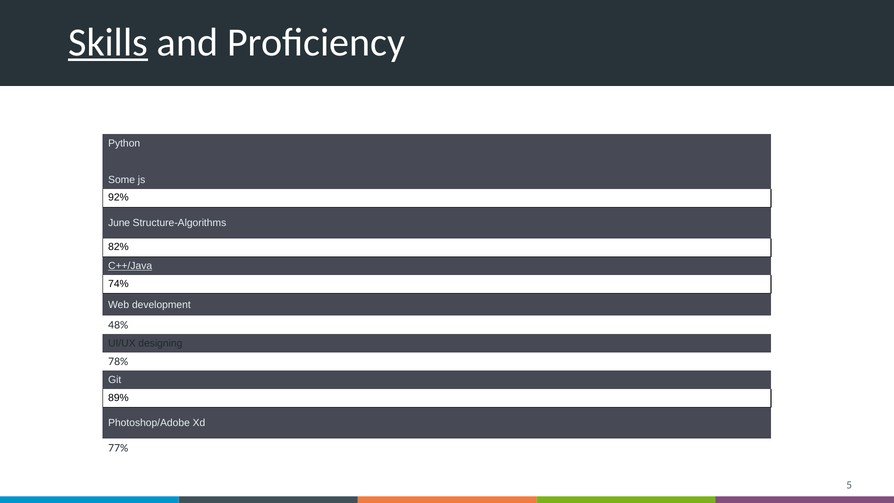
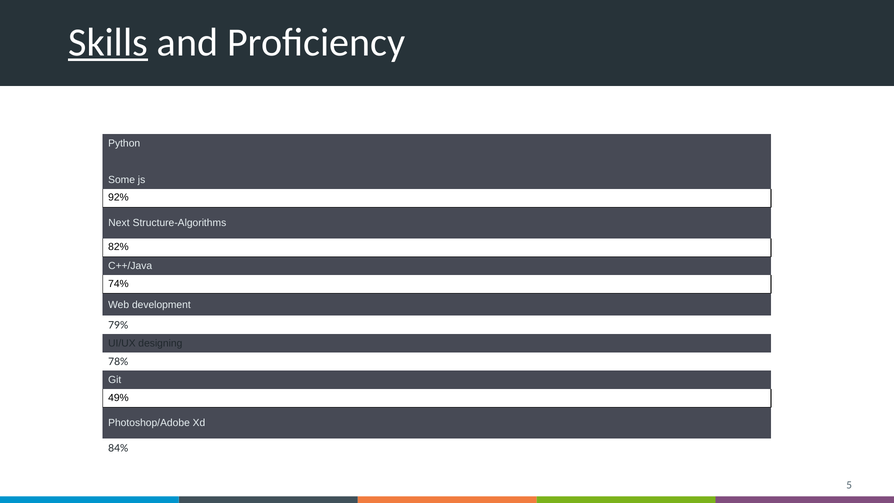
June: June -> Next (119, 223)
C++/Java underline: present -> none (130, 266)
48%: 48% -> 79% (118, 325)
89%: 89% -> 49% (118, 398)
77%: 77% -> 84% (118, 448)
